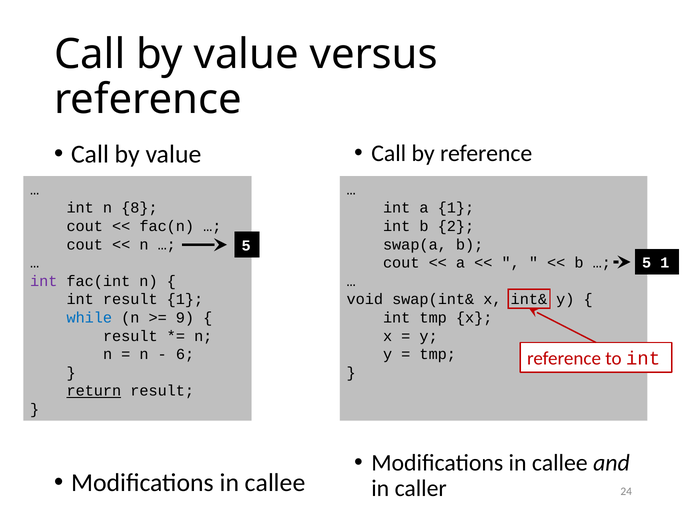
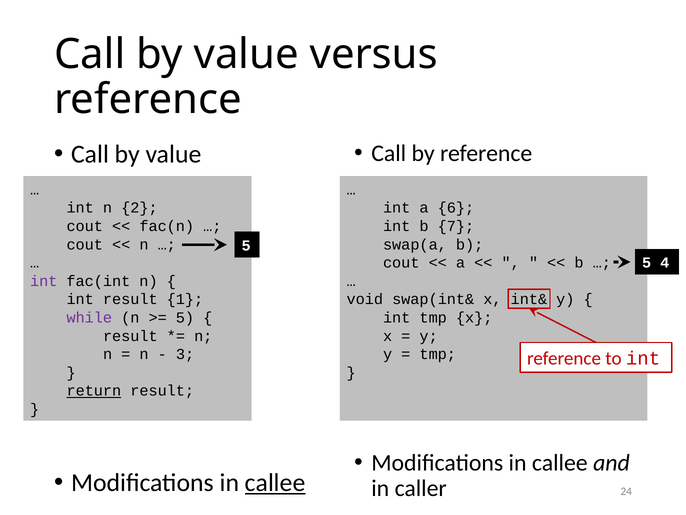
8: 8 -> 2 (139, 208)
a 1: 1 -> 6 (456, 208)
2: 2 -> 7 (456, 226)
5 1: 1 -> 4 (665, 263)
while colour: blue -> purple (89, 317)
9: 9 -> 5 (185, 317)
6: 6 -> 3 (185, 354)
callee underline: none -> present (275, 482)
